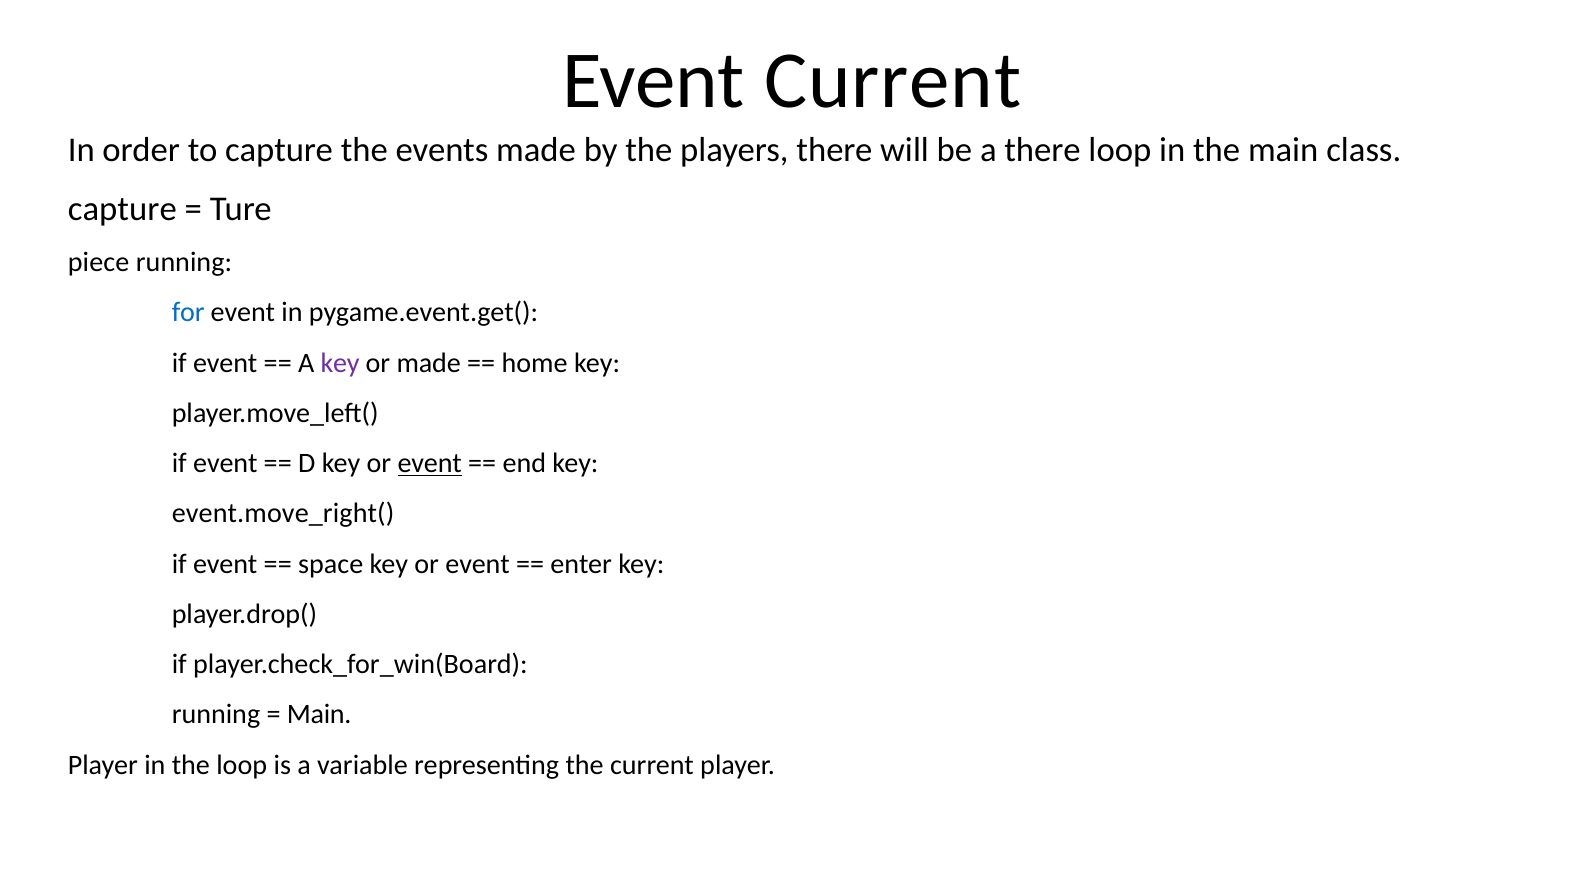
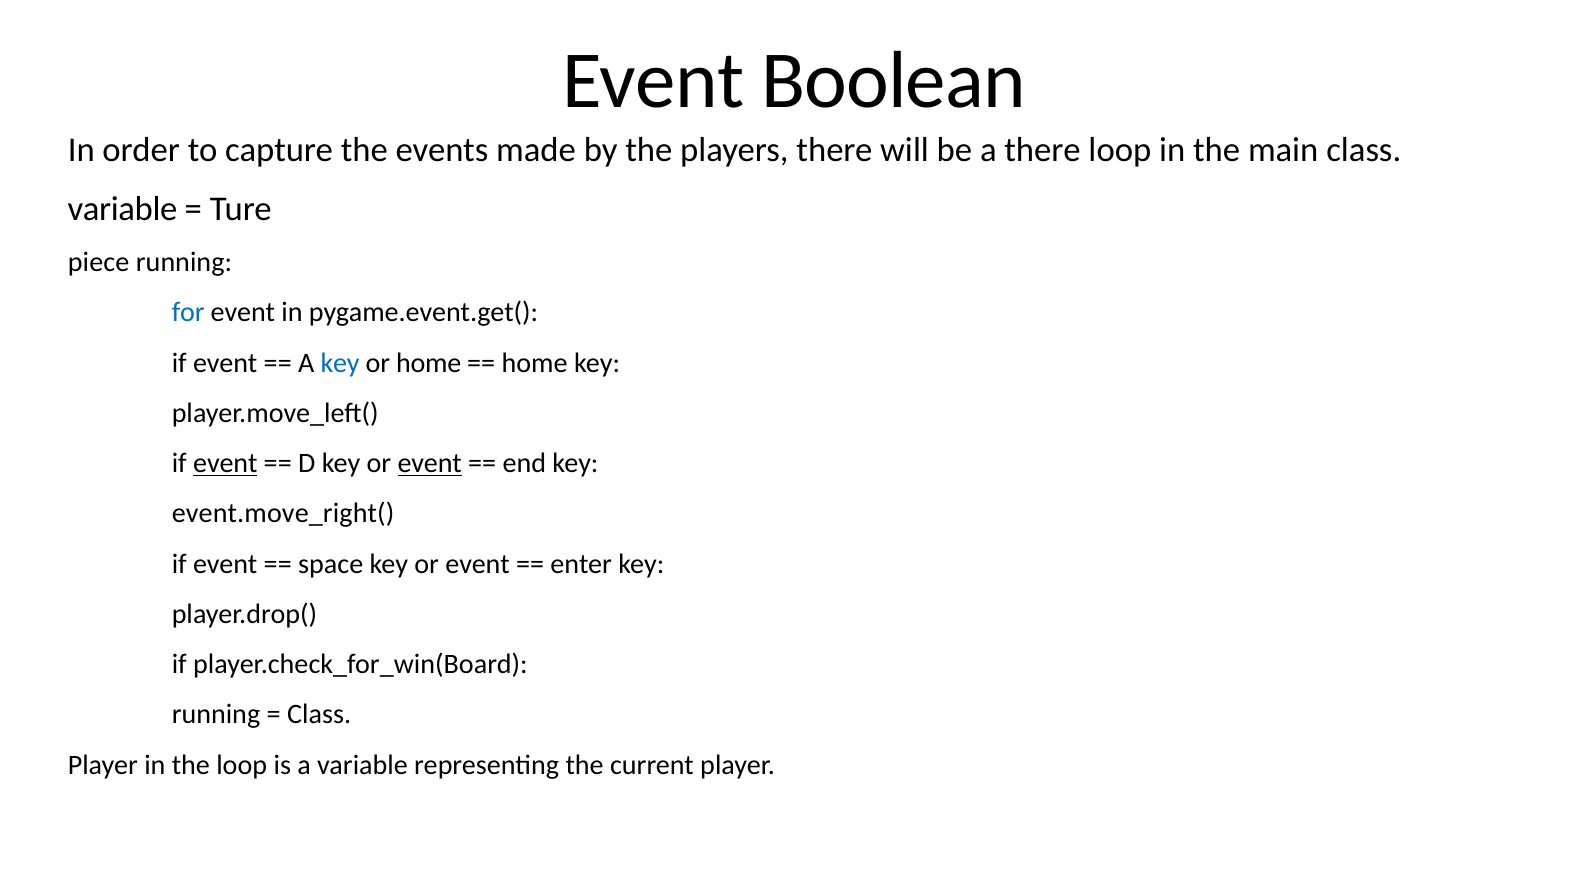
Event Current: Current -> Boolean (894, 81)
capture: capture -> variable (123, 209)
key colour: purple -> blue (340, 363)
or made: made -> home (429, 363)
event underline: none -> present (225, 463)
Main: Main -> Class (319, 715)
